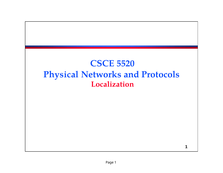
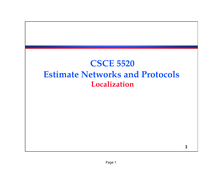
Physical: Physical -> Estimate (61, 74)
